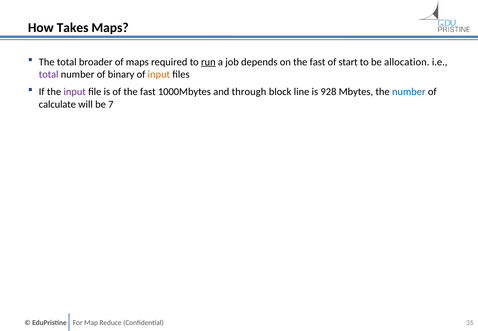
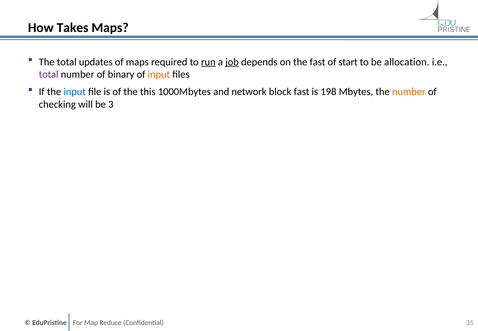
broader: broader -> updates (96, 62)
job underline: none -> present (232, 62)
input colour: purple -> blue (75, 92)
of the fast: fast -> this (148, 92)
through: through -> network (249, 92)
block line: line -> fast (302, 92)
928: 928 -> 198 (328, 92)
number colour: blue -> orange (409, 92)
calculate: calculate -> checking (57, 104)
7: 7 -> 3 (111, 104)
